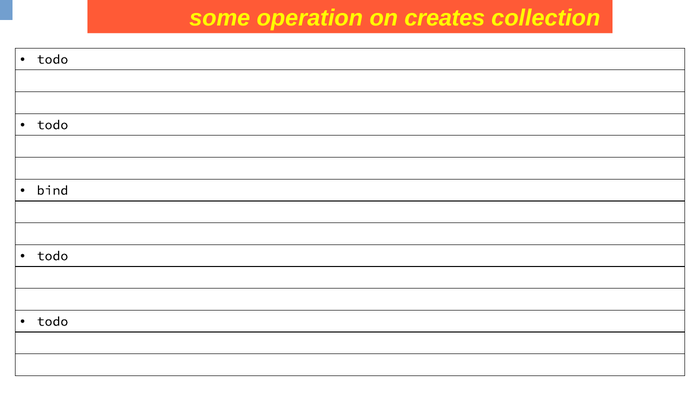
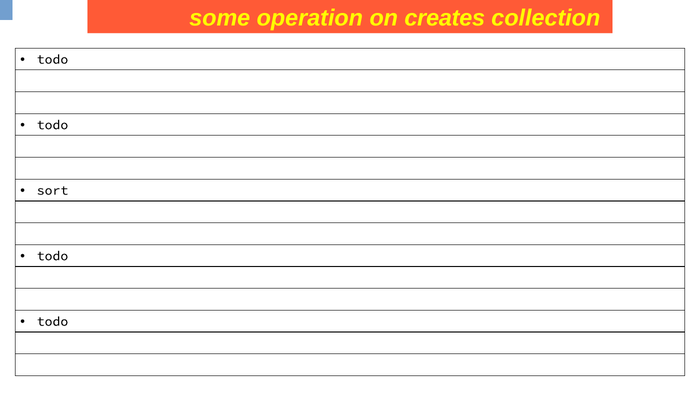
bind: bind -> sort (52, 190)
